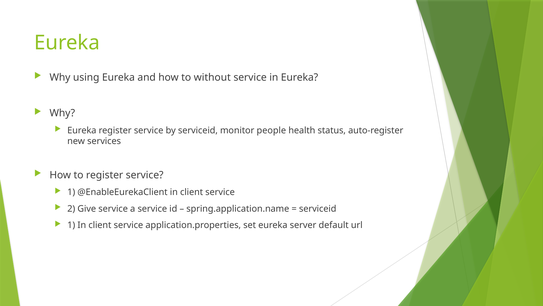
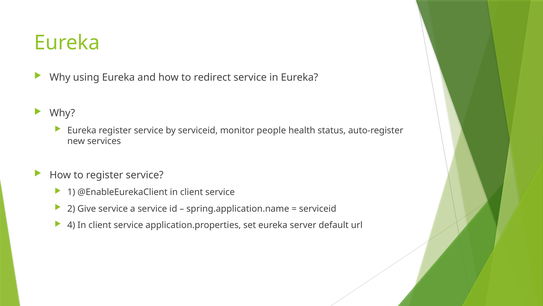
without: without -> redirect (212, 77)
1: 1 -> 4 (71, 225)
